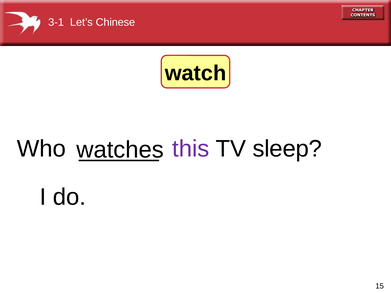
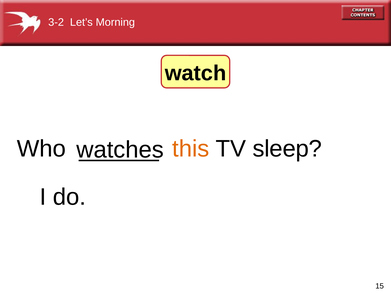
3-1: 3-1 -> 3-2 (56, 22)
Chinese: Chinese -> Morning (115, 22)
this colour: purple -> orange (191, 149)
